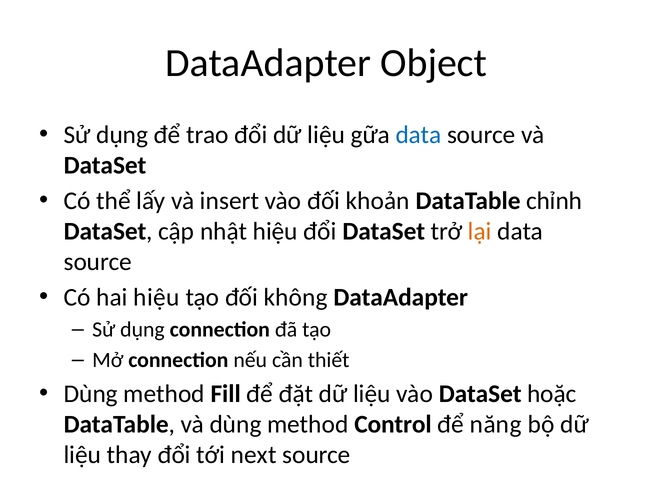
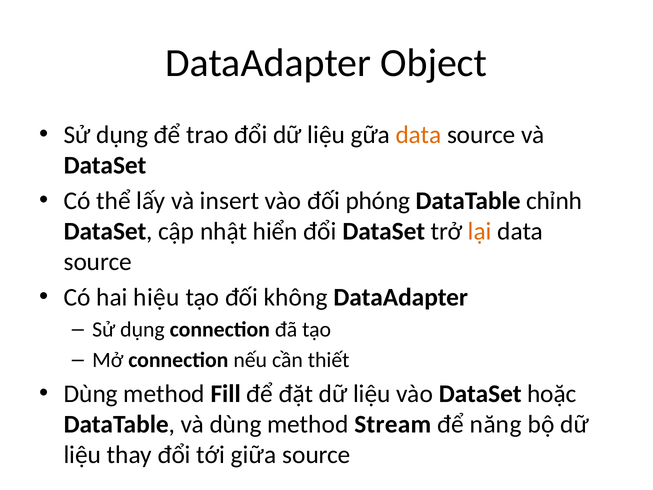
data colour: blue -> orange (419, 135)
khoản: khoản -> phóng (378, 201)
nhật hiệu: hiệu -> hiển (275, 231)
Control: Control -> Stream (393, 424)
next: next -> giữa (254, 455)
